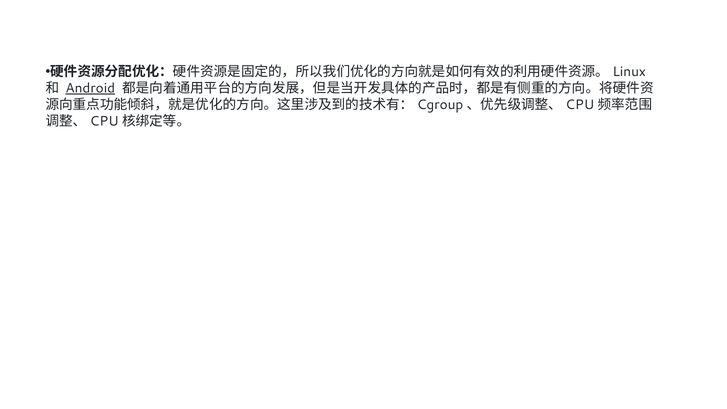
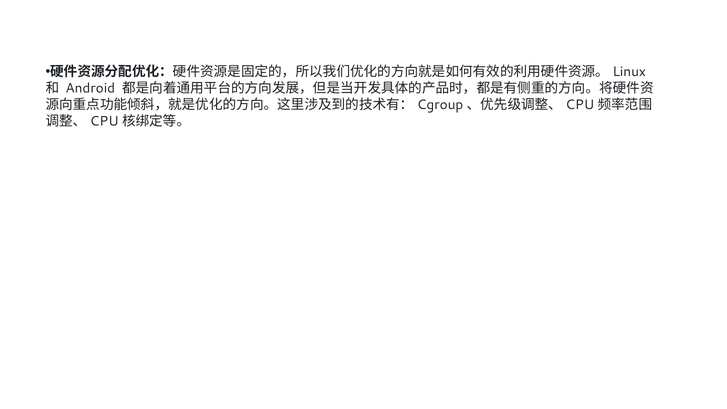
Android underline: present -> none (90, 88)
